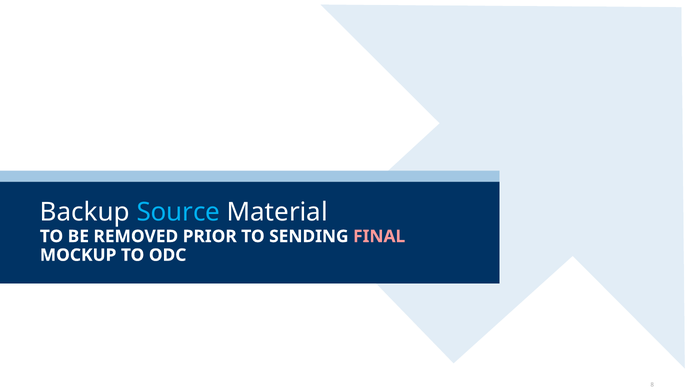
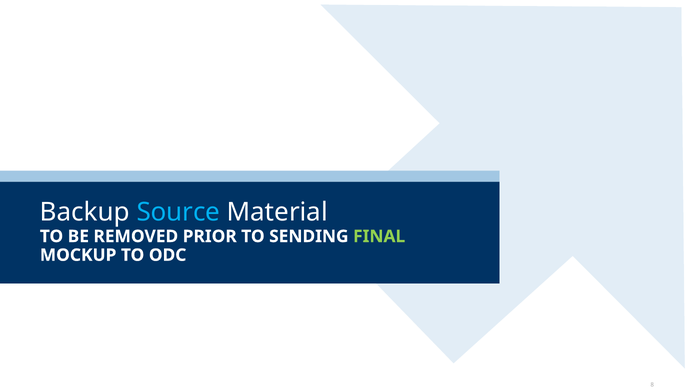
FINAL colour: pink -> light green (379, 237)
